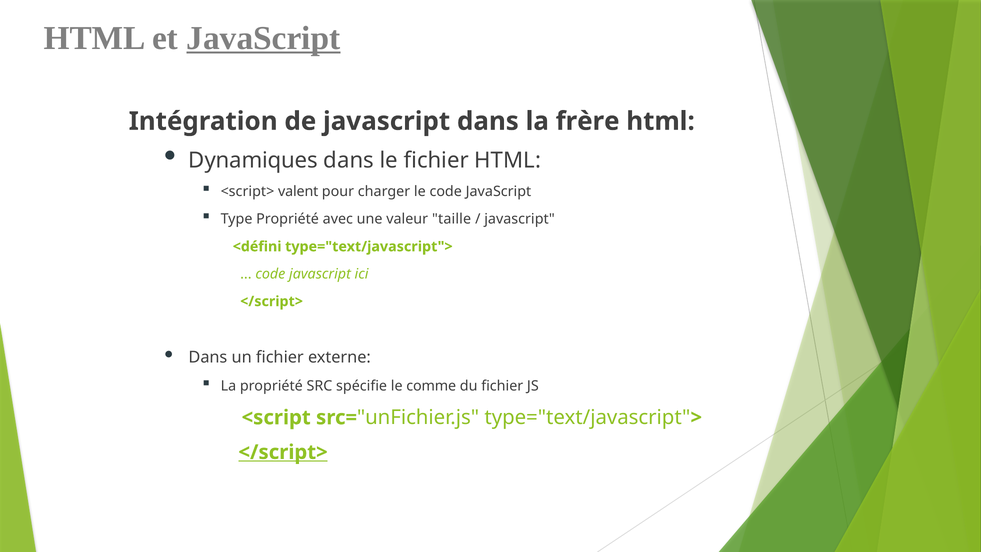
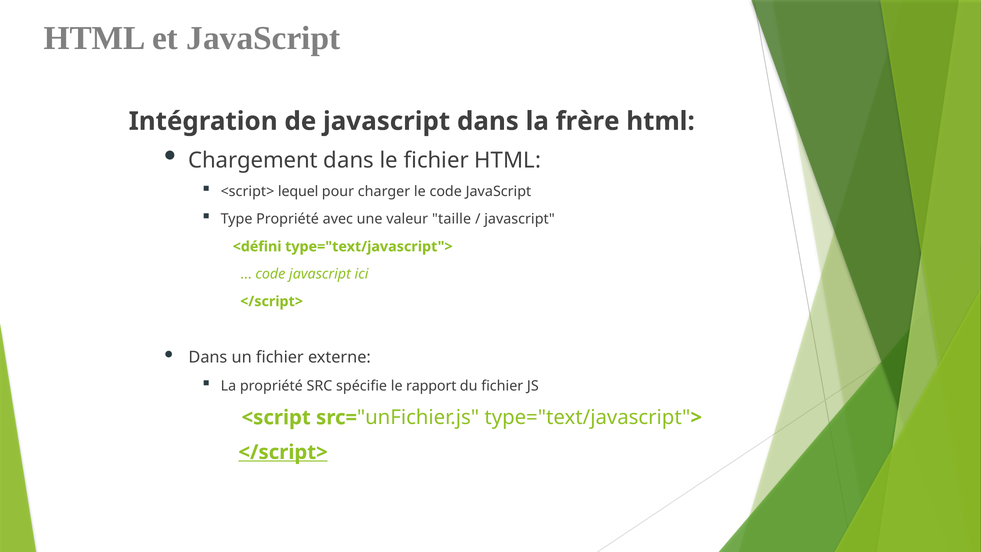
JavaScript underline: present -> none (263, 38)
Dynamiques: Dynamiques -> Chargement (253, 160)
valent: valent -> lequel (298, 192)
comme: comme -> rapport (431, 386)
